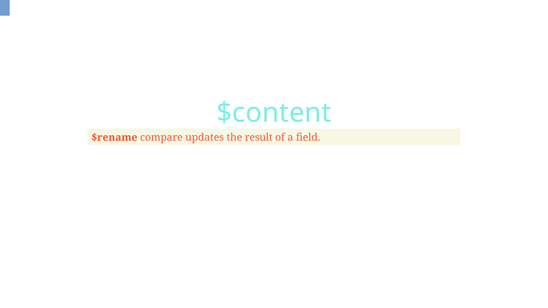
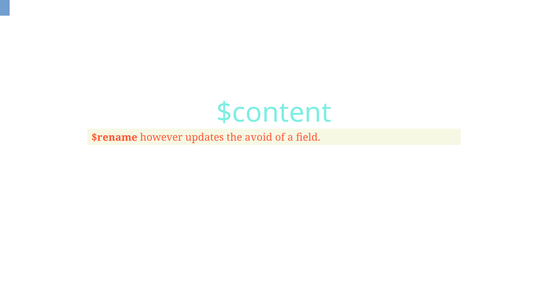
compare: compare -> however (161, 138)
result: result -> avoid (259, 138)
